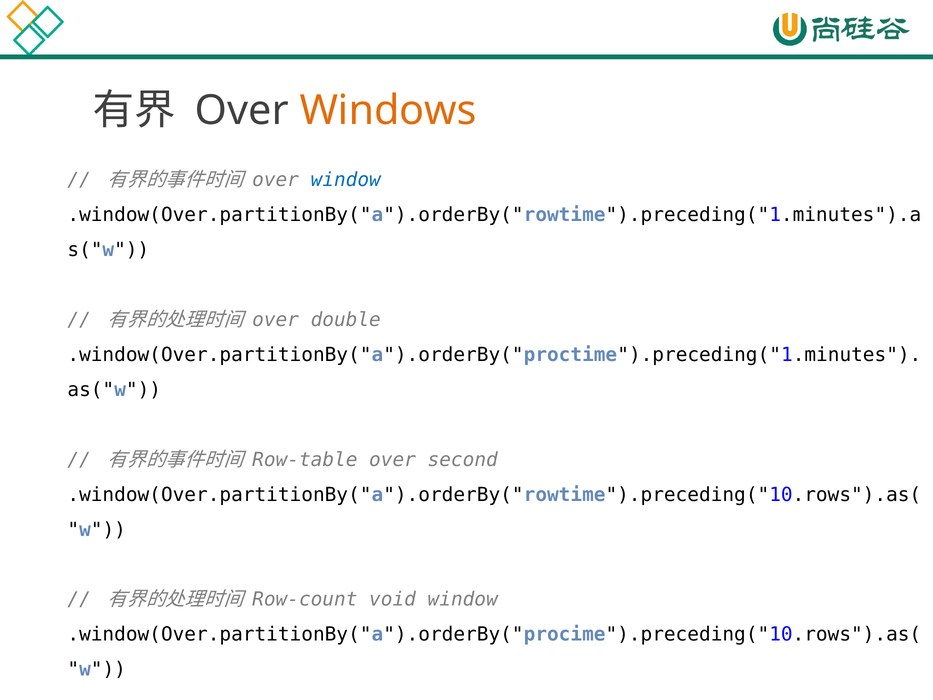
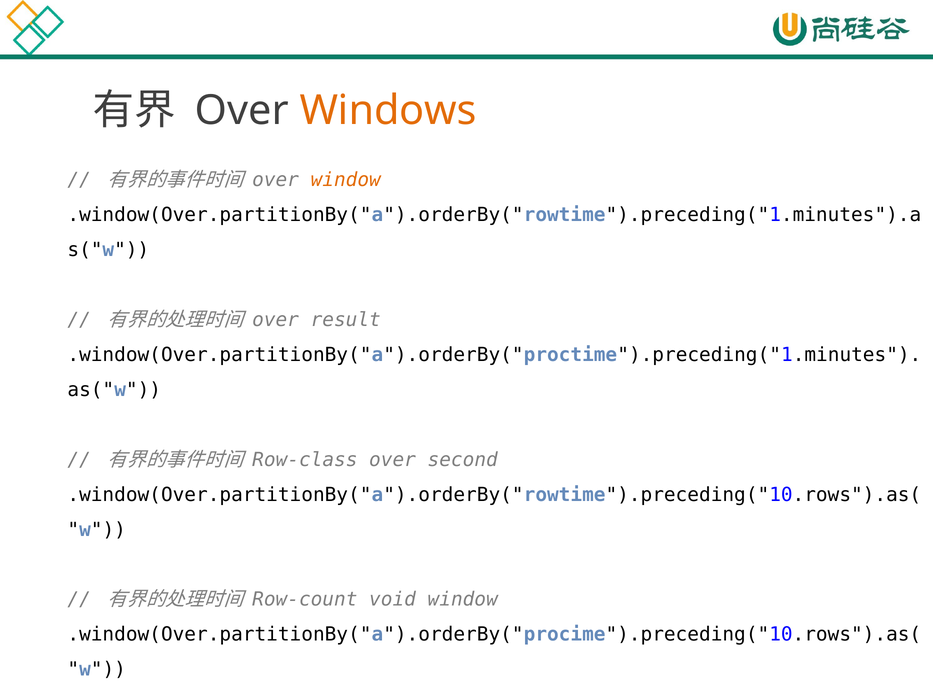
window colour: blue -> orange (346, 180)
double: double -> result (346, 320)
Row-table: Row-table -> Row-class (305, 459)
